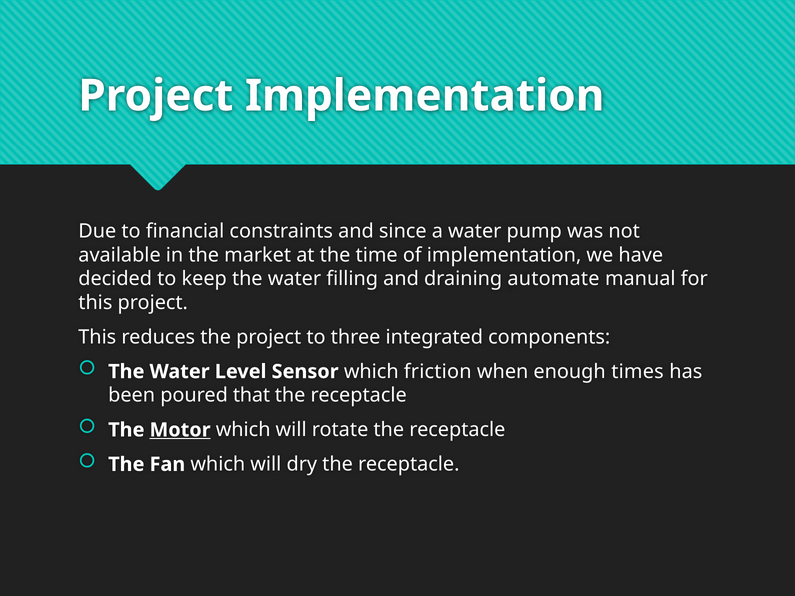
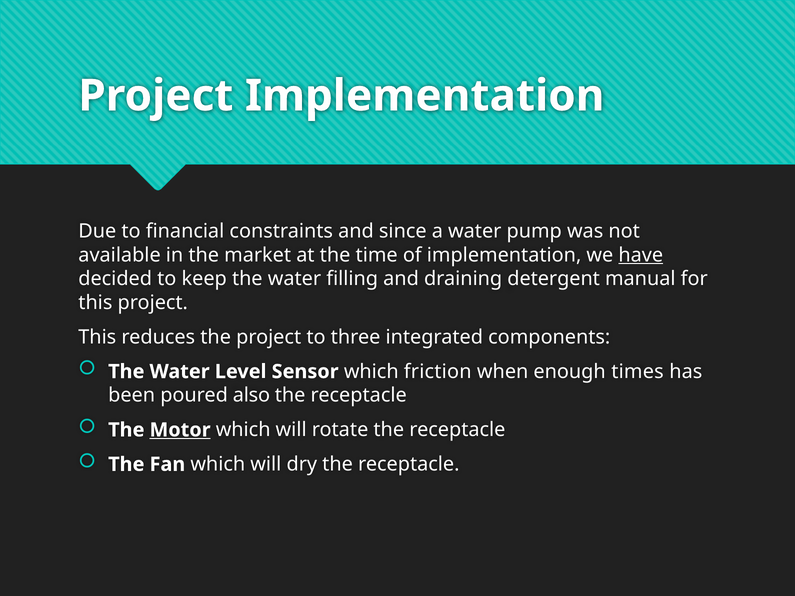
have underline: none -> present (641, 255)
automate: automate -> detergent (554, 279)
that: that -> also (251, 396)
